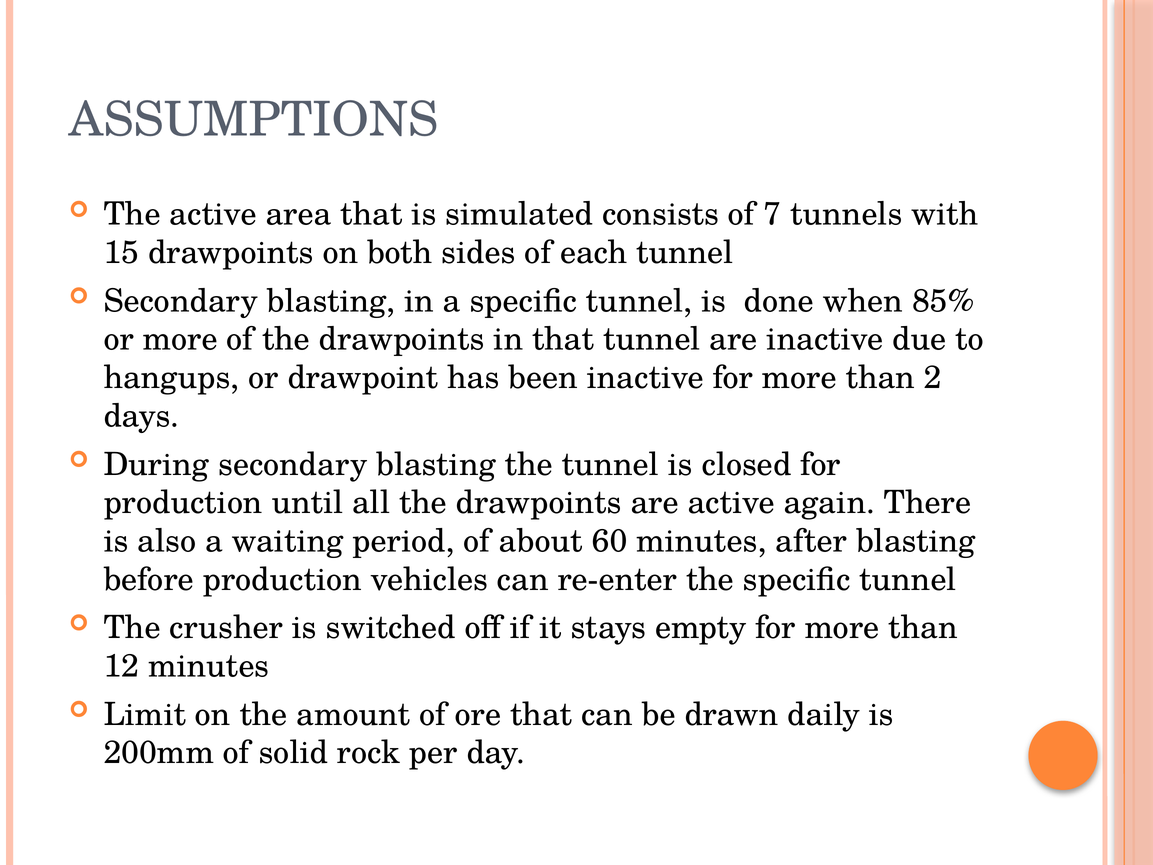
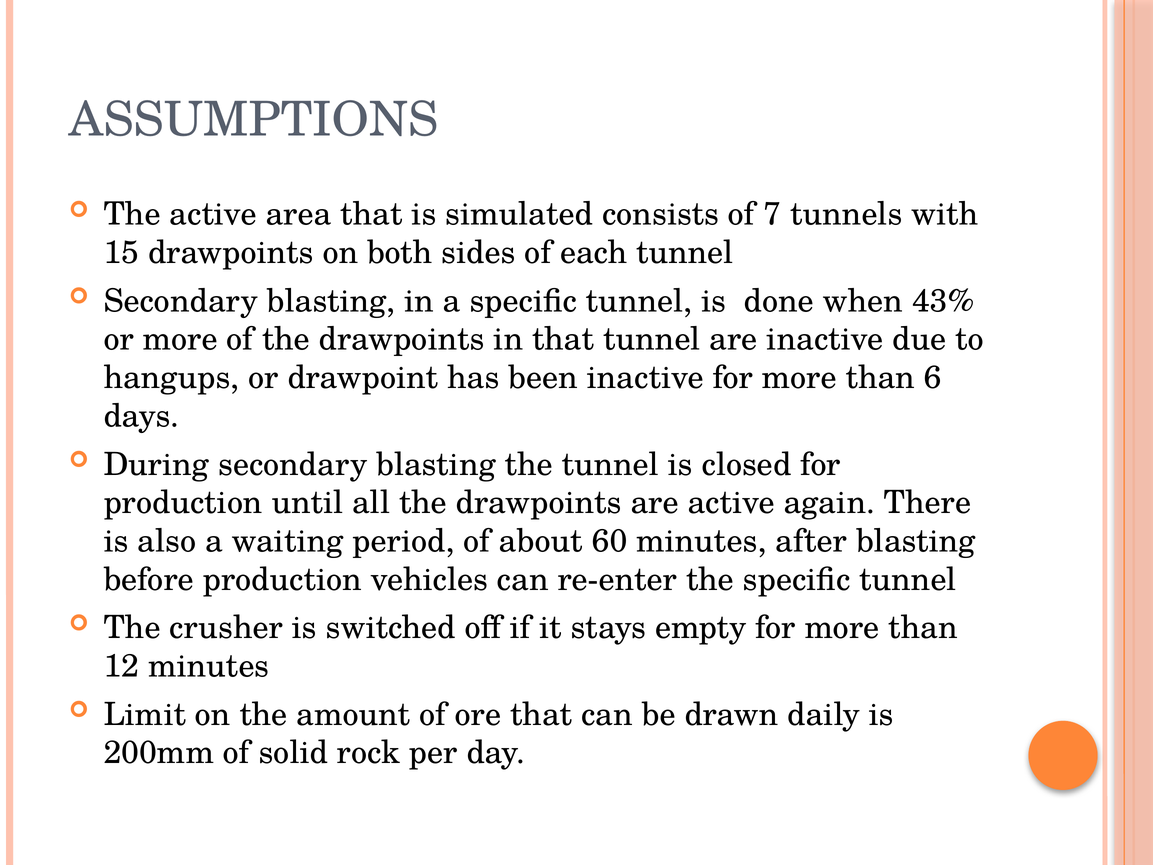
85%: 85% -> 43% (943, 301)
2: 2 -> 6 (933, 378)
